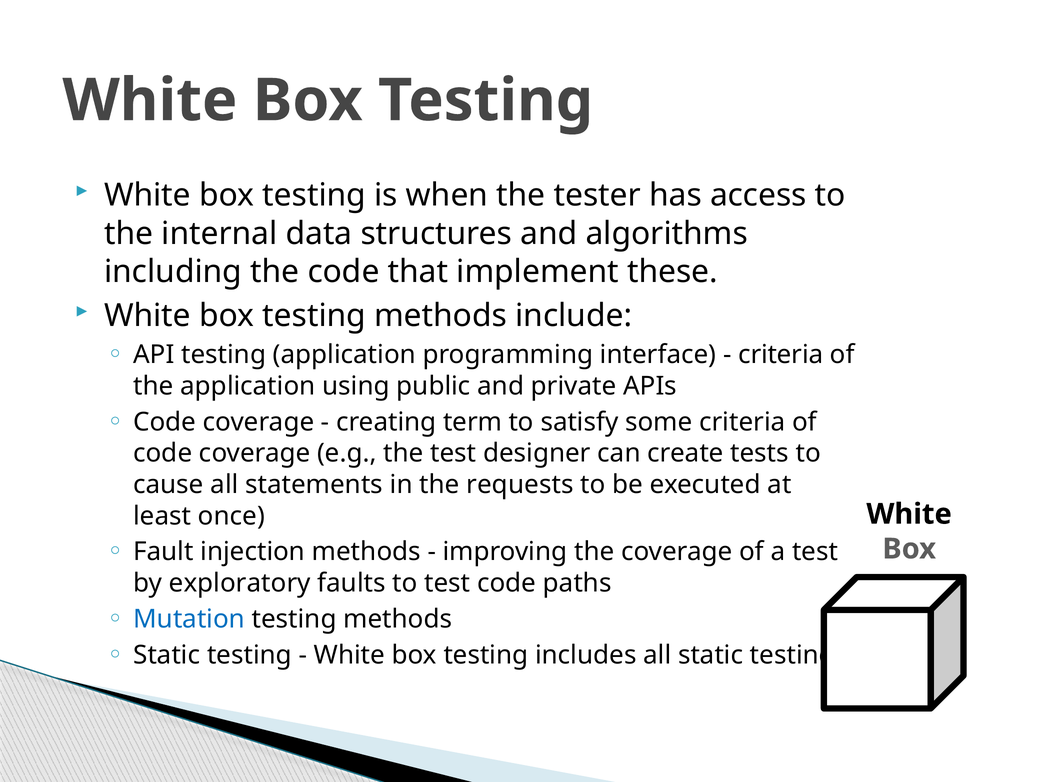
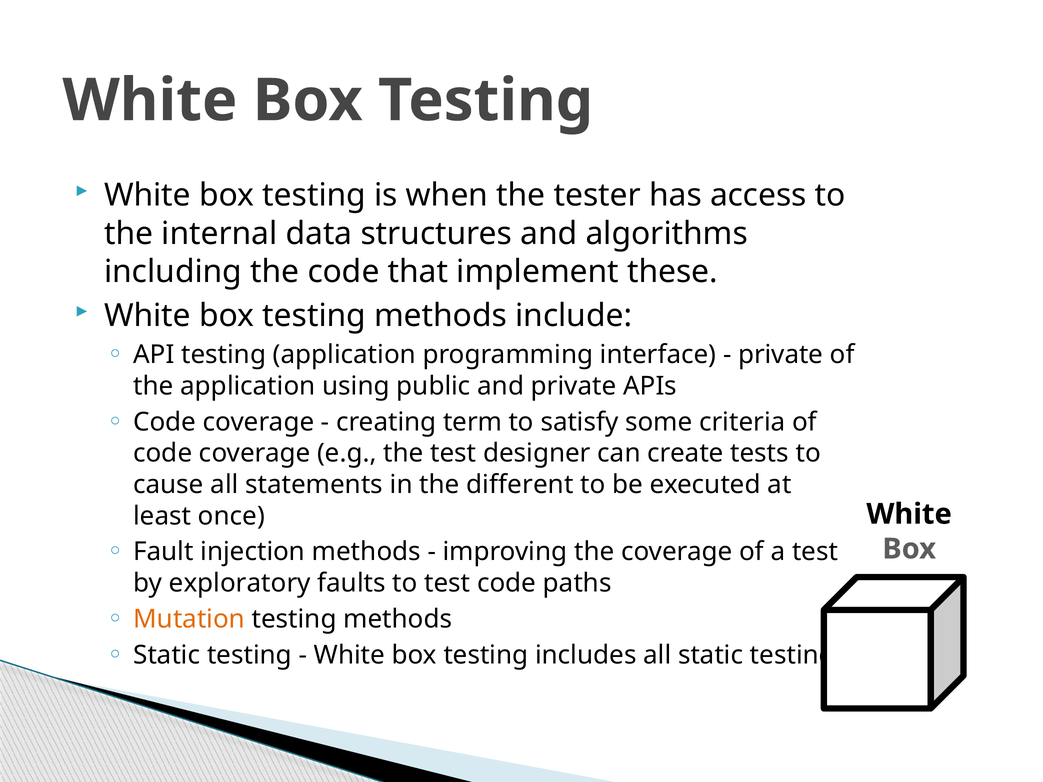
criteria: criteria -> private (781, 355)
requests: requests -> different (520, 485)
Mutation colour: blue -> orange (189, 619)
